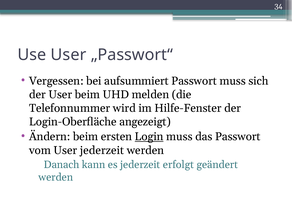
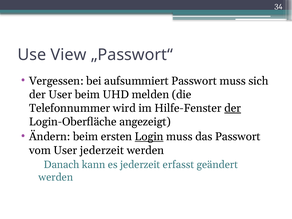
Use User: User -> View (68, 55)
der underline: none -> present (233, 108)
erfolgt: erfolgt -> erfasst (178, 165)
